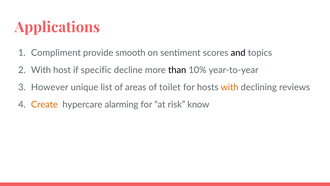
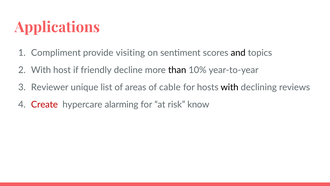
smooth: smooth -> visiting (130, 53)
specific: specific -> friendly (96, 70)
However: However -> Reviewer (50, 87)
toilet: toilet -> cable (170, 87)
with colour: orange -> black (230, 87)
Create colour: orange -> red (44, 104)
